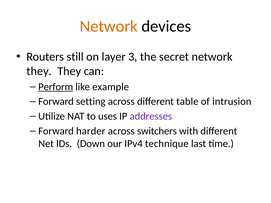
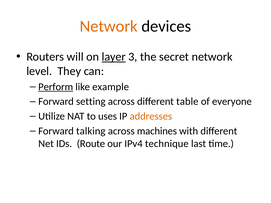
still: still -> will (75, 57)
layer underline: none -> present (114, 57)
they: they -> level (39, 71)
intrusion: intrusion -> everyone (232, 102)
addresses colour: purple -> orange (151, 116)
harder: harder -> talking (91, 131)
switchers: switchers -> machines (157, 131)
Down: Down -> Route (91, 144)
